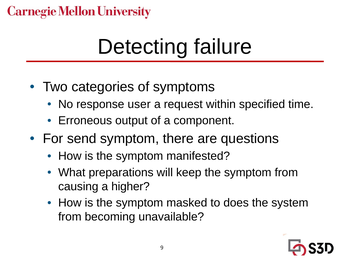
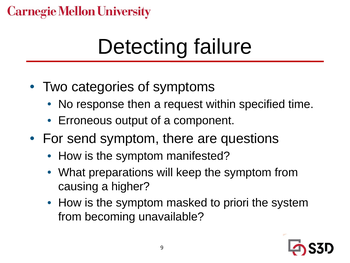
user: user -> then (139, 104)
does: does -> priori (236, 202)
